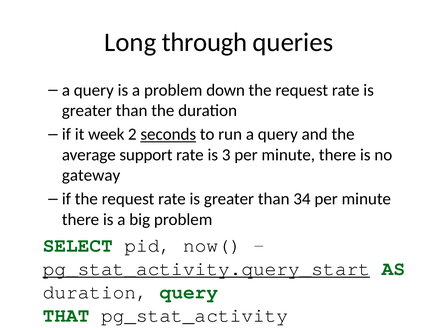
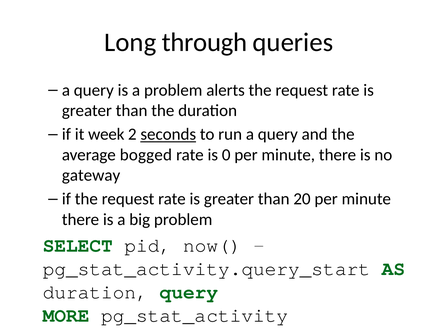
down: down -> alerts (226, 90)
support: support -> bogged (146, 155)
3: 3 -> 0 (226, 155)
34: 34 -> 20 (302, 199)
pg_stat_activity.query_start underline: present -> none (206, 269)
THAT: THAT -> MORE (66, 316)
